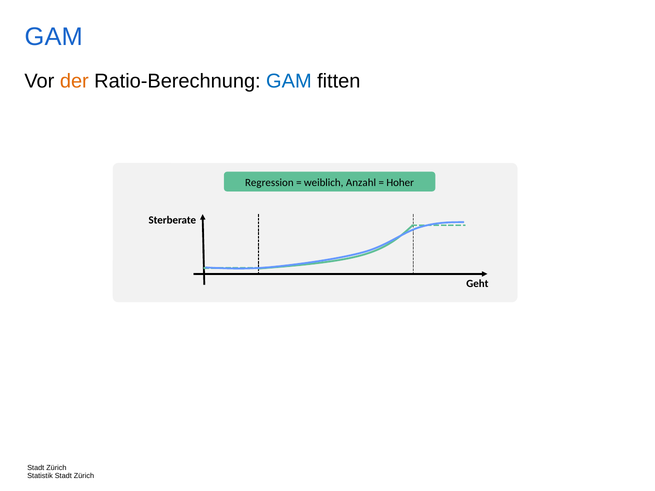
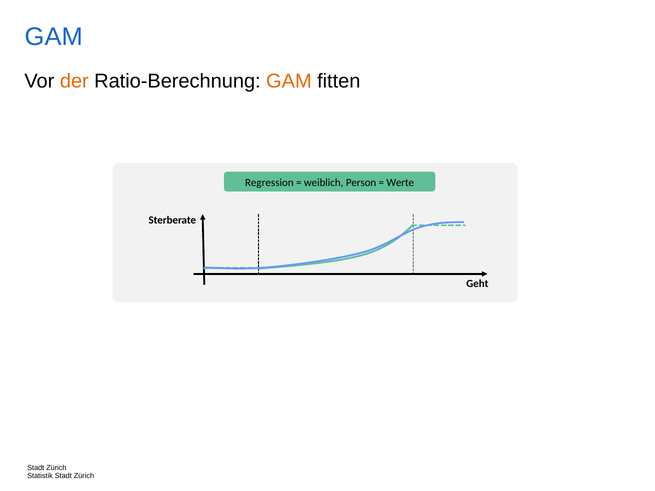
GAM colour: blue -> orange (289, 81)
Anzahl: Anzahl -> Person (361, 183)
Hoher: Hoher -> Werte (400, 183)
